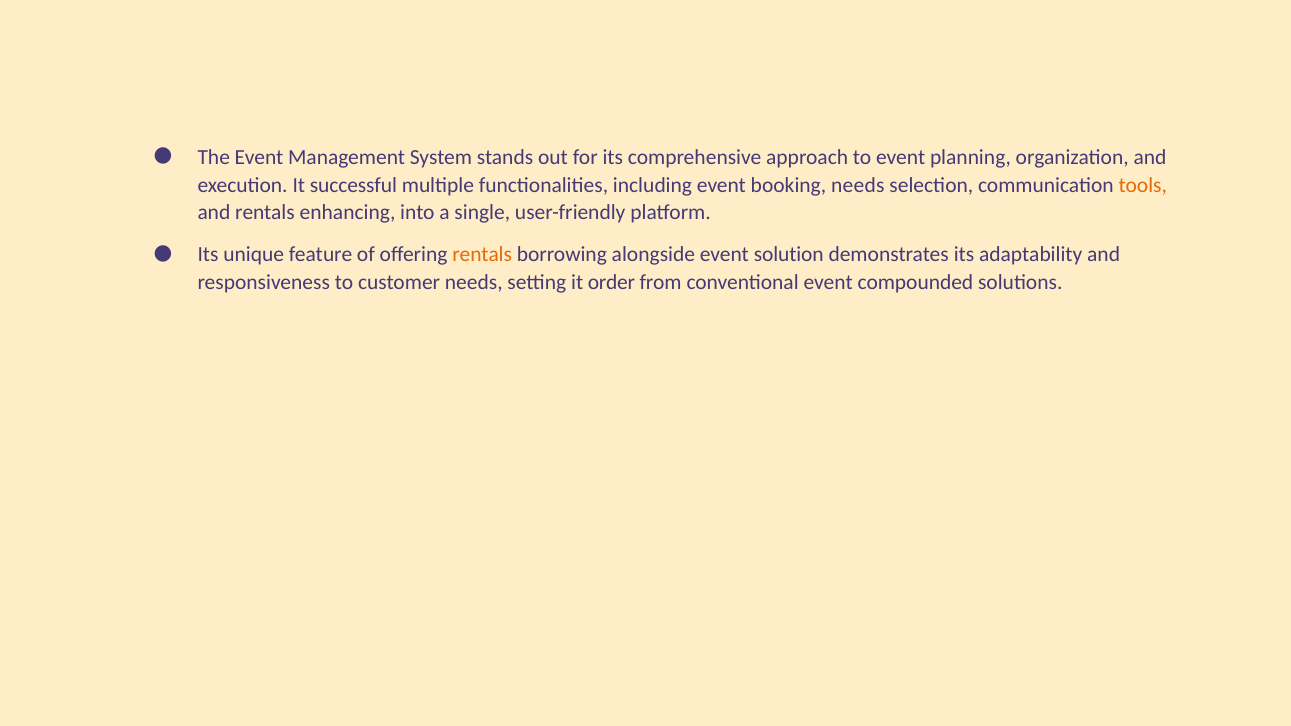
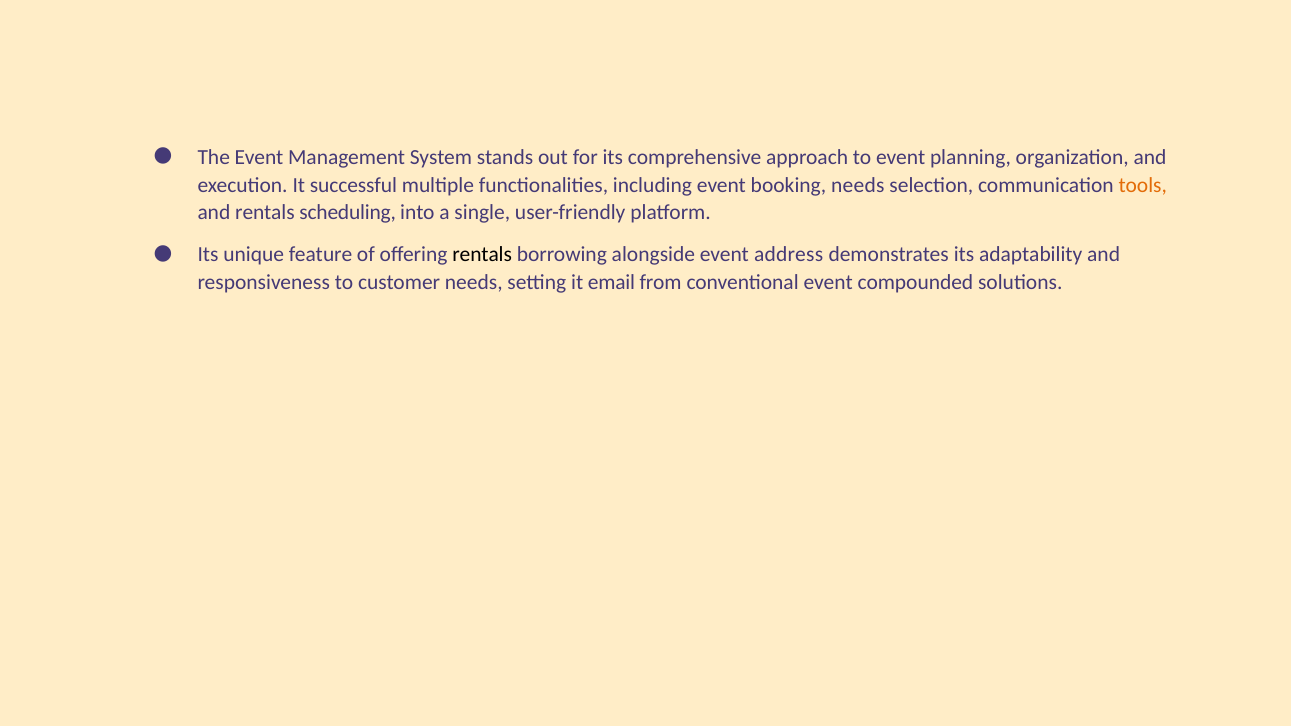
enhancing: enhancing -> scheduling (348, 213)
rentals colour: orange -> black (482, 255)
solution: solution -> address (789, 255)
order: order -> email (611, 282)
